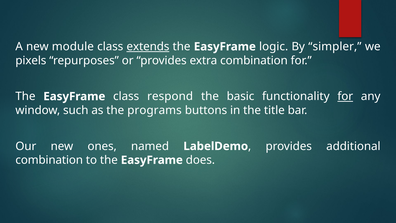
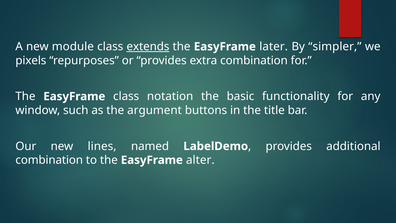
logic: logic -> later (274, 47)
respond: respond -> notation (170, 96)
for underline: present -> none (345, 96)
programs: programs -> argument (155, 110)
ones: ones -> lines (102, 146)
does: does -> alter (200, 160)
